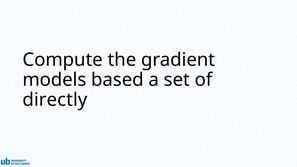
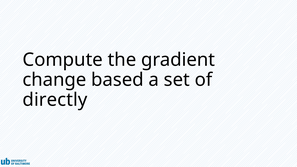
models: models -> change (54, 80)
